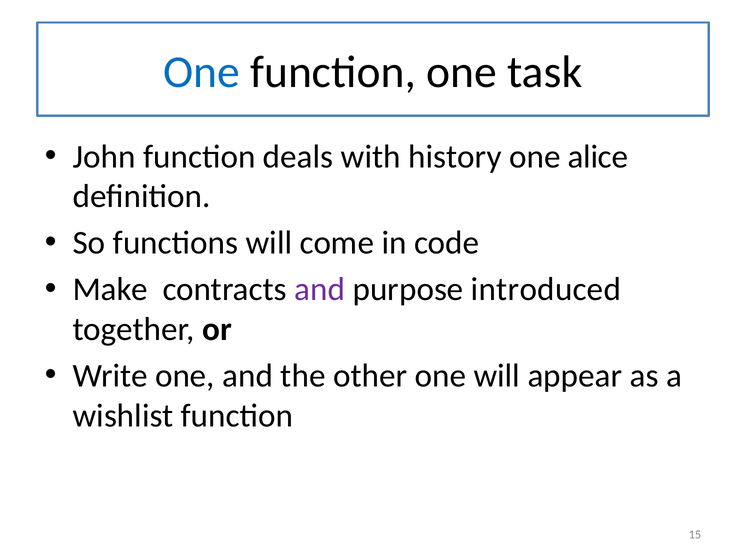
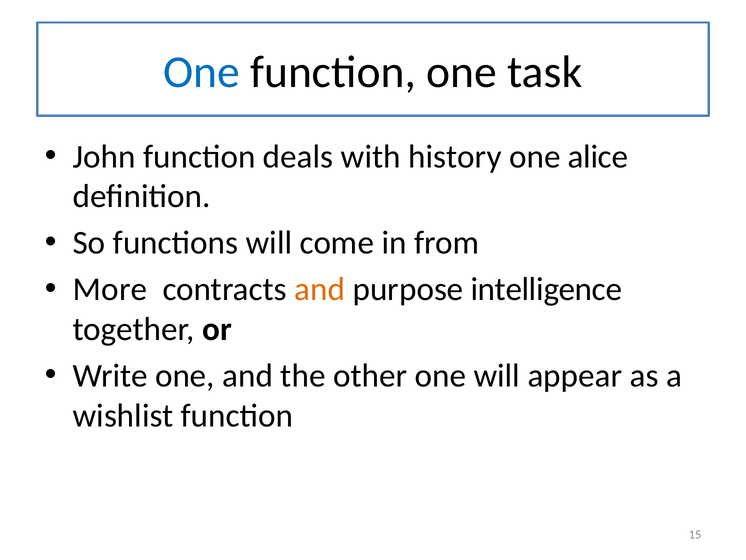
code: code -> from (447, 243)
Make: Make -> More (110, 289)
and colour: purple -> orange (320, 289)
introduced: introduced -> intelligence (546, 289)
